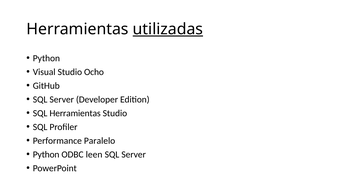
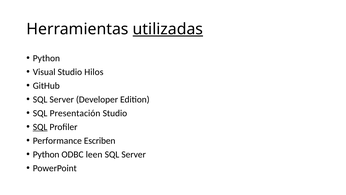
Ocho: Ocho -> Hilos (94, 72)
SQL Herramientas: Herramientas -> Presentación (75, 113)
SQL underline: none -> present (40, 127)
Paralelo: Paralelo -> Escriben (100, 140)
